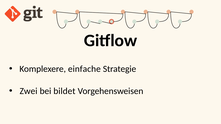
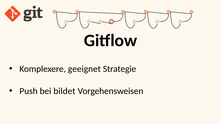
einfache: einfache -> geeignet (84, 69)
Zwei: Zwei -> Push (29, 91)
